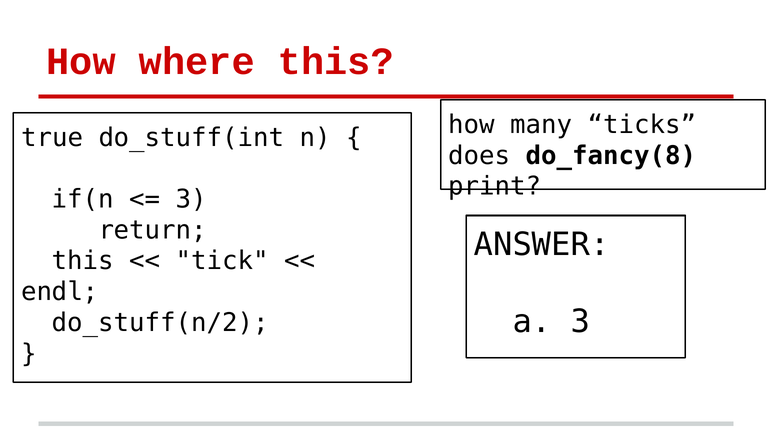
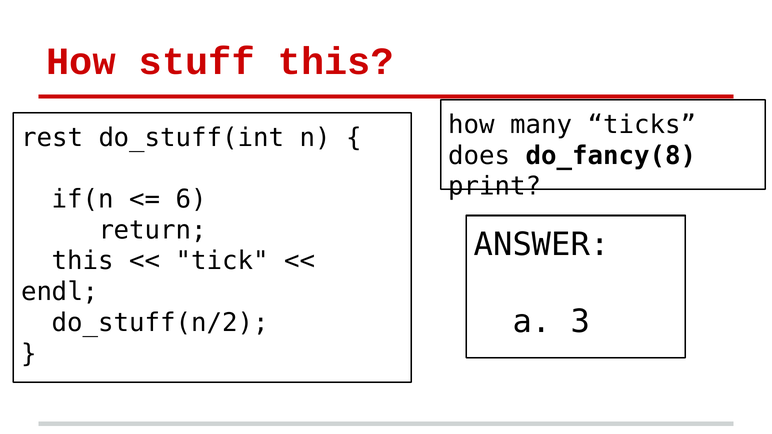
where: where -> stuff (197, 62)
true: true -> rest (52, 138)
3: 3 -> 6 (191, 199)
